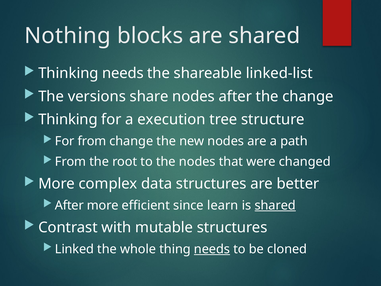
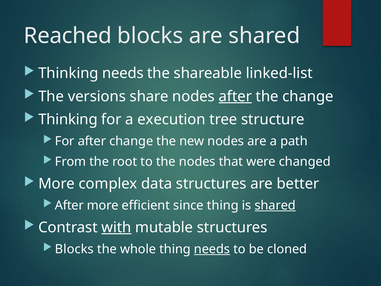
Nothing: Nothing -> Reached (68, 36)
after underline: none -> present (235, 96)
For from: from -> after (92, 141)
since learn: learn -> thing (223, 205)
with underline: none -> present (116, 227)
Linked: Linked -> Blocks (74, 249)
